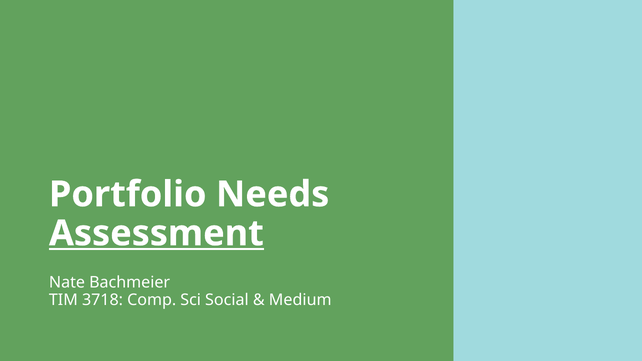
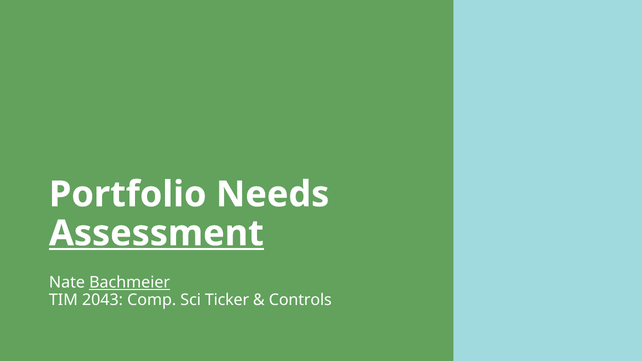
Bachmeier underline: none -> present (130, 283)
3718: 3718 -> 2043 (102, 300)
Social: Social -> Ticker (227, 300)
Medium: Medium -> Controls (300, 300)
